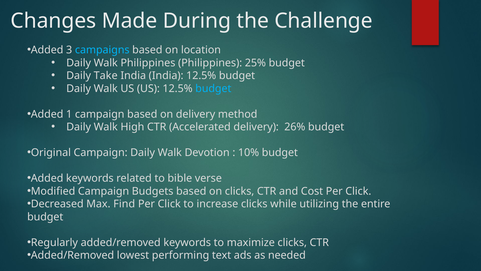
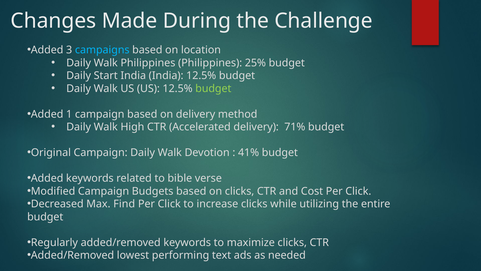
Take: Take -> Start (106, 76)
budget colour: light blue -> light green (213, 88)
26%: 26% -> 71% (295, 127)
10%: 10% -> 41% (249, 152)
